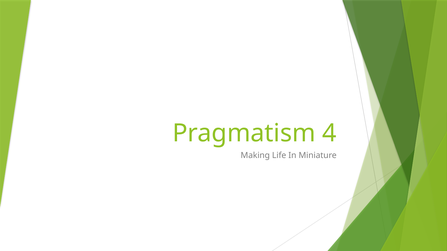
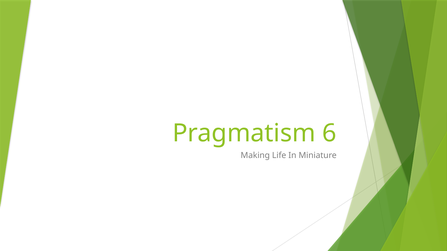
4: 4 -> 6 (329, 133)
